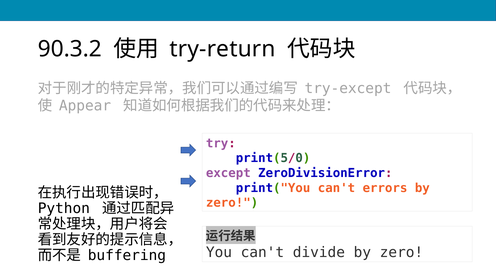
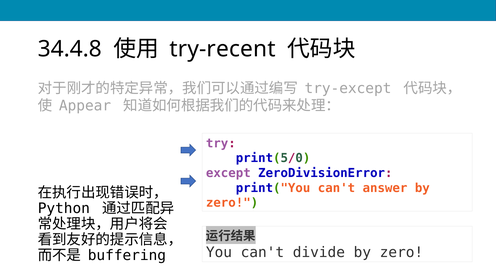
90.3.2: 90.3.2 -> 34.4.8 (70, 49)
try-return: try-return -> try-recent (223, 49)
errors: errors -> answer (385, 188)
